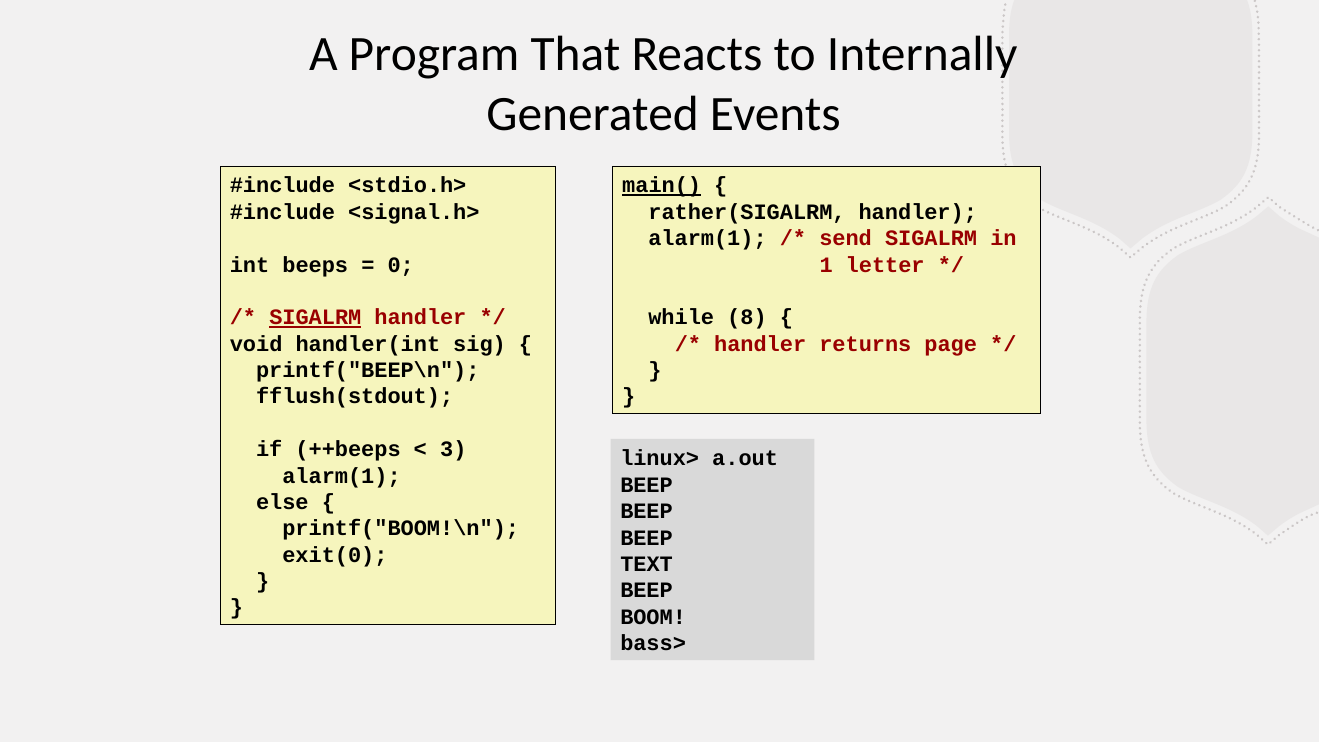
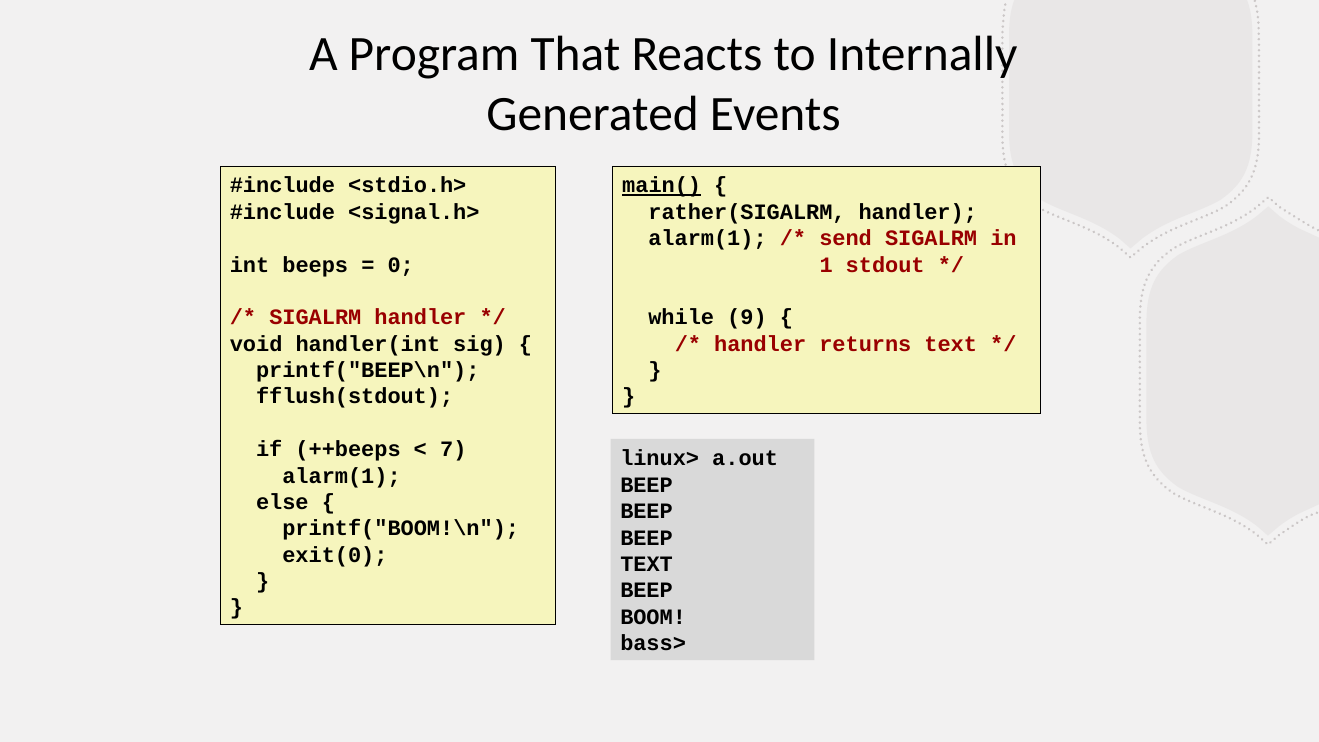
letter: letter -> stdout (885, 265)
SIGALRM underline: present -> none (315, 318)
8: 8 -> 9 (747, 318)
returns page: page -> text (951, 344)
3: 3 -> 7 (453, 449)
